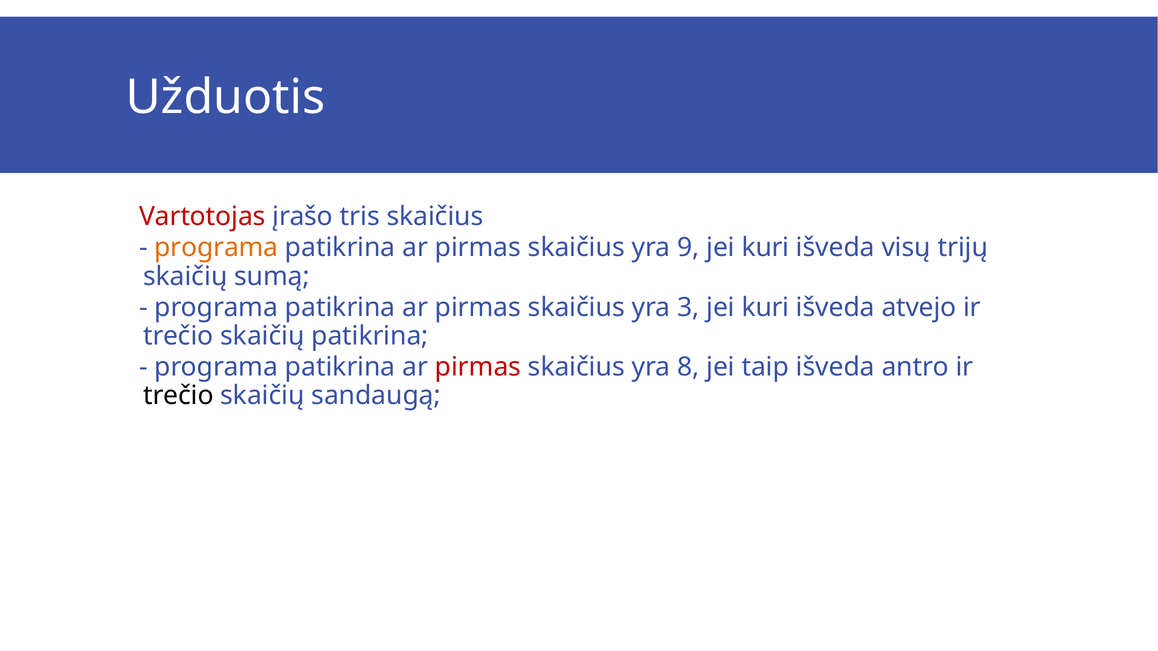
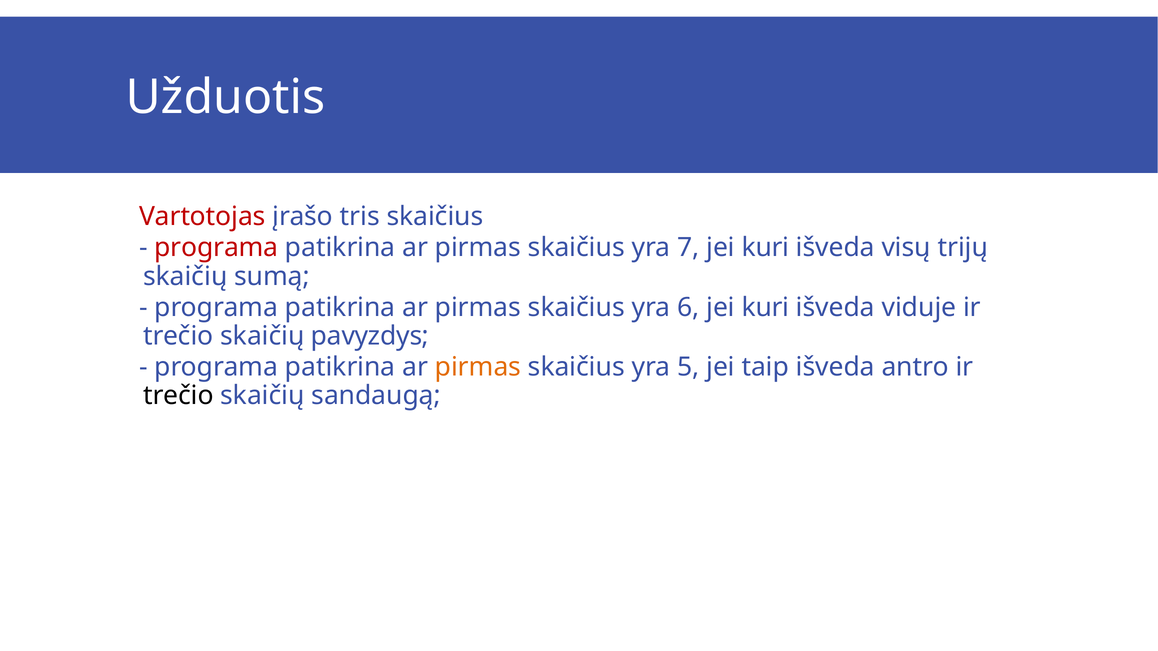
programa colour: orange -> red (216, 248)
9: 9 -> 7 (688, 248)
3: 3 -> 6 (688, 308)
atvejo: atvejo -> viduje (919, 308)
skaičių patikrina: patikrina -> pavyzdys (370, 336)
pirmas colour: red -> orange (478, 367)
8: 8 -> 5 (688, 367)
